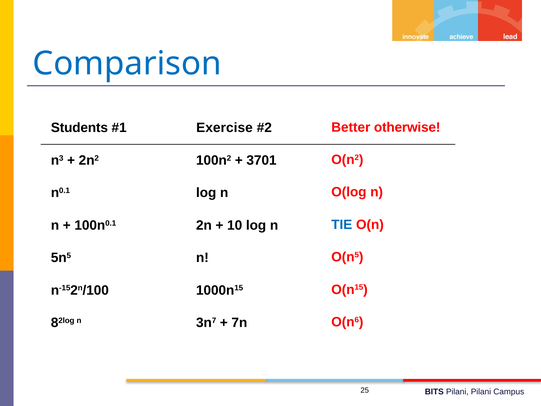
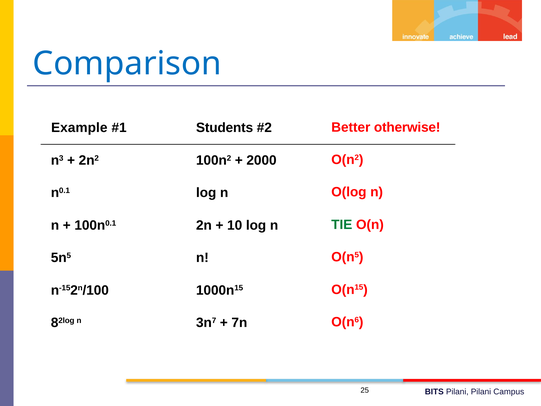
Students: Students -> Example (79, 128)
Exercise: Exercise -> Students (225, 128)
3701: 3701 -> 2000 (262, 160)
TIE colour: blue -> green (342, 225)
